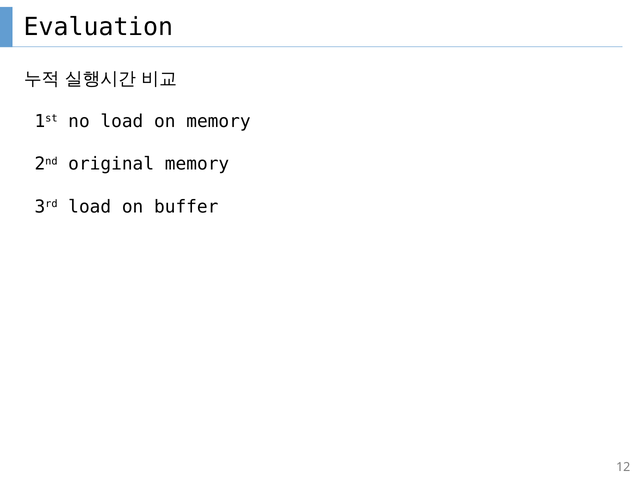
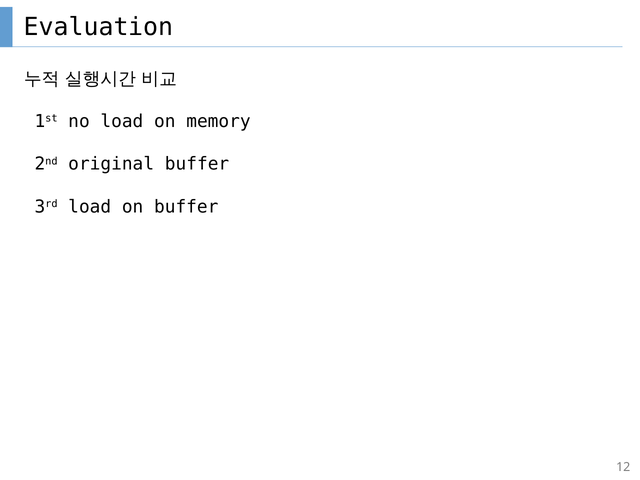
original memory: memory -> buffer (197, 164)
